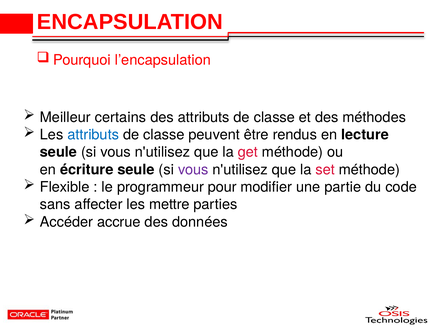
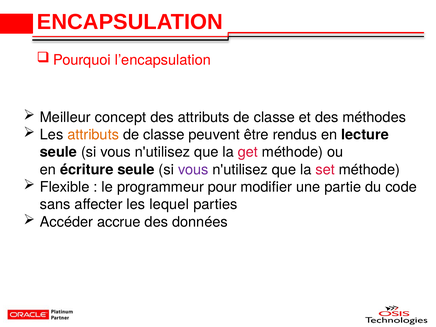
certains: certains -> concept (120, 117)
attributs colour: blue -> orange (93, 135)
mettre: mettre -> lequel (169, 204)
